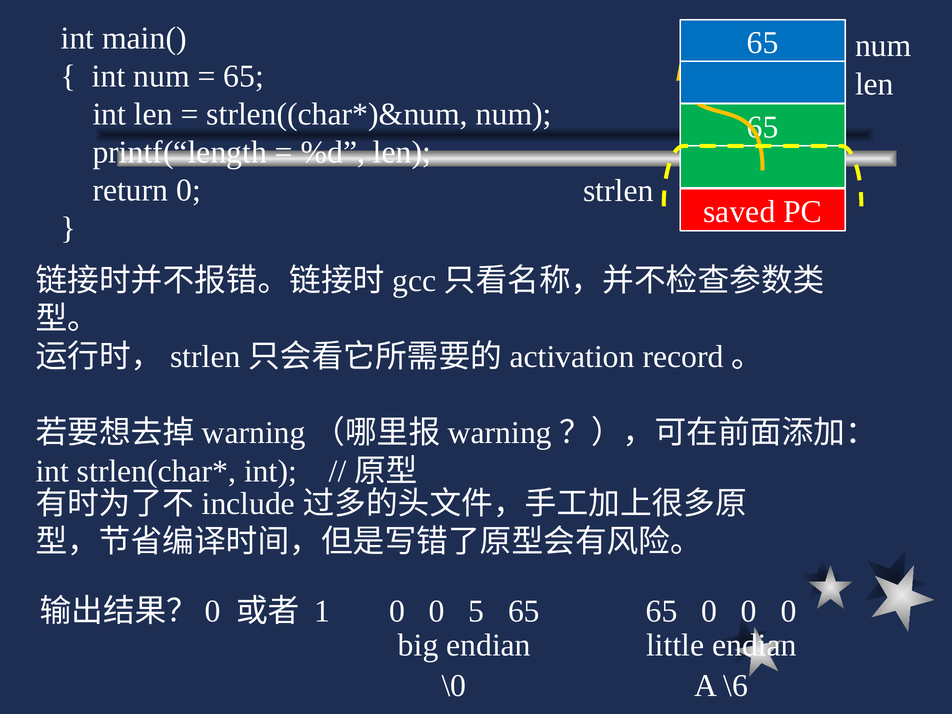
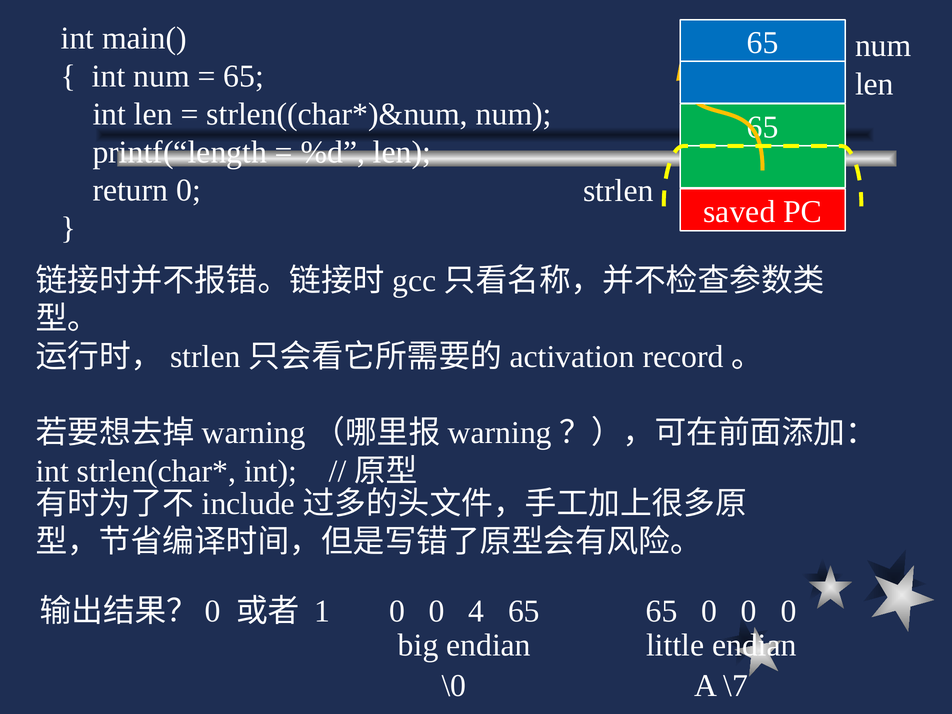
5: 5 -> 4 (476, 611)
\6: \6 -> \7 (736, 686)
